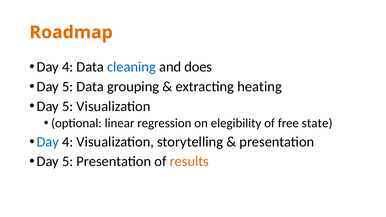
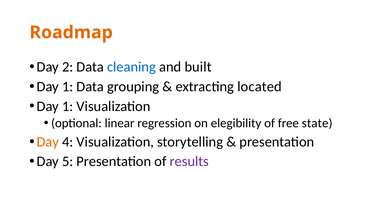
4: 4 -> 2 (68, 67)
does: does -> built (198, 67)
5: 5 -> 1 (68, 87)
heating: heating -> located (260, 87)
5: 5 -> 1 (68, 106)
Day colour: blue -> orange (48, 142)
results colour: orange -> purple (189, 162)
